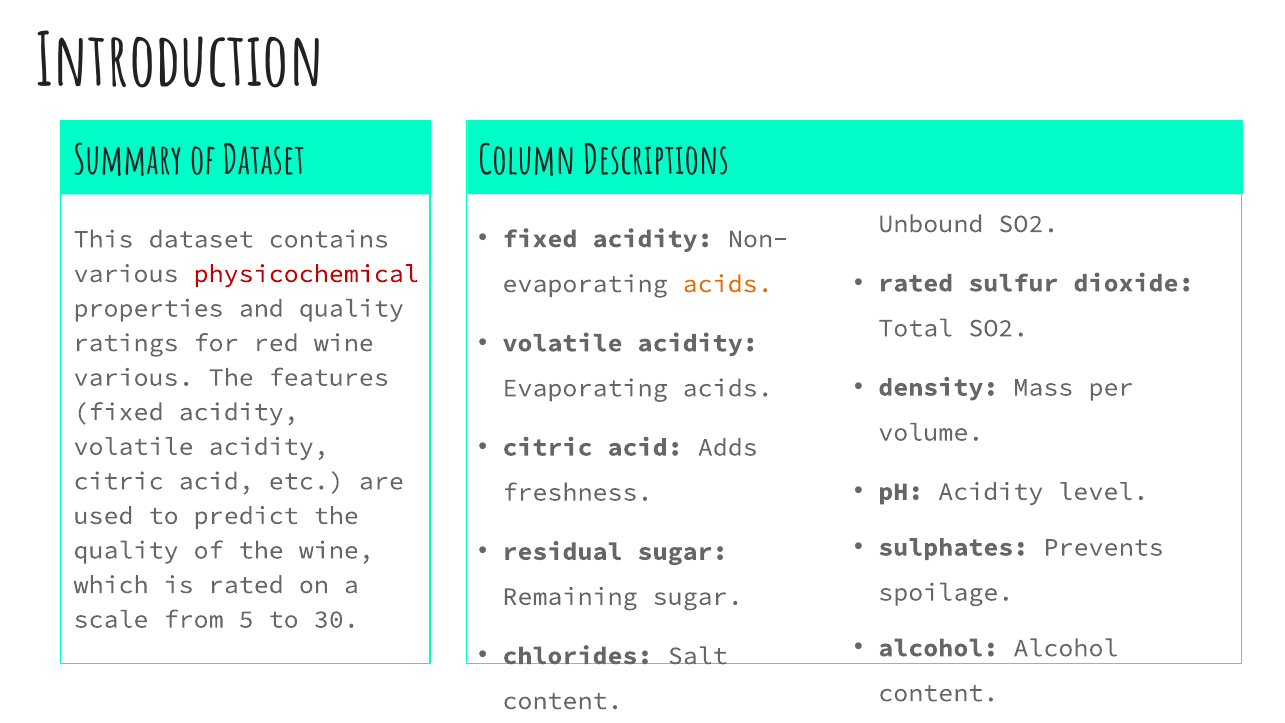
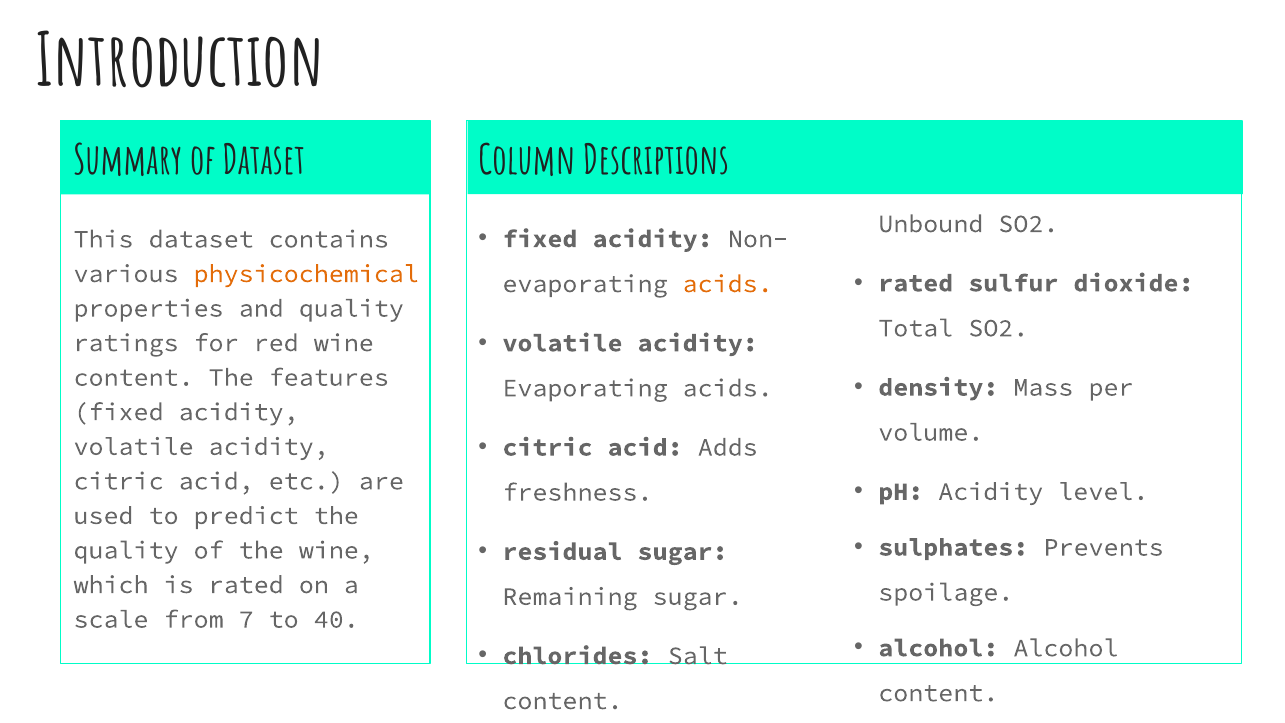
physicochemical colour: red -> orange (306, 274)
various: various -> content (134, 377)
5: 5 -> 7 (246, 619)
30: 30 -> 40 (336, 619)
